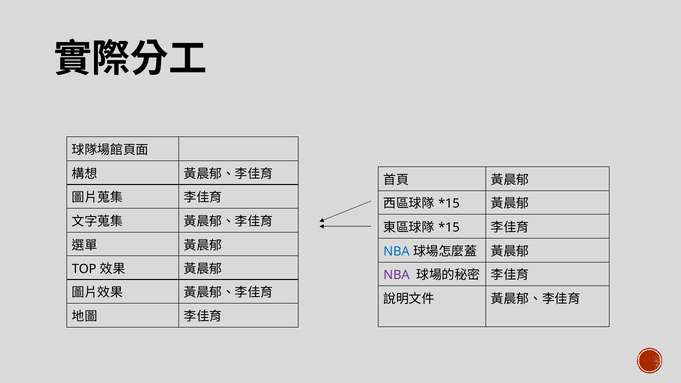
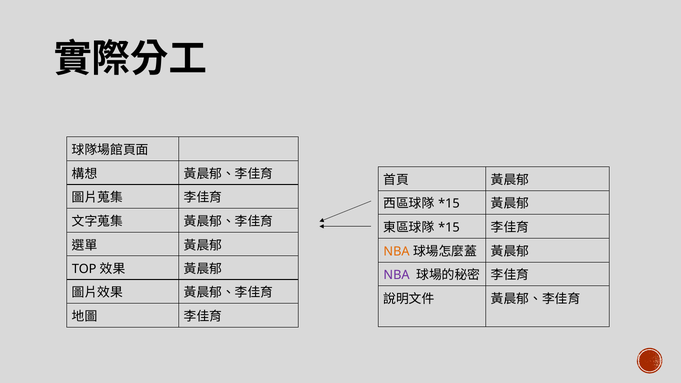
NBA colour: blue -> orange (397, 251)
